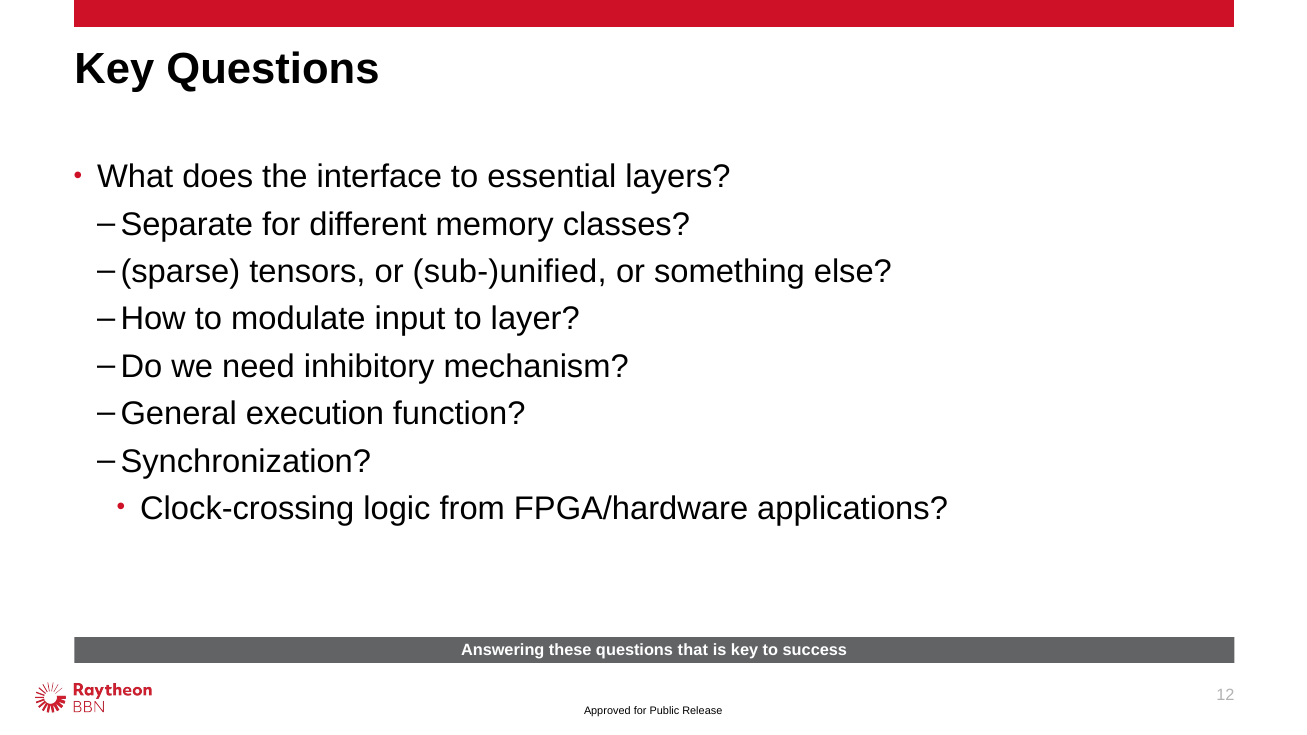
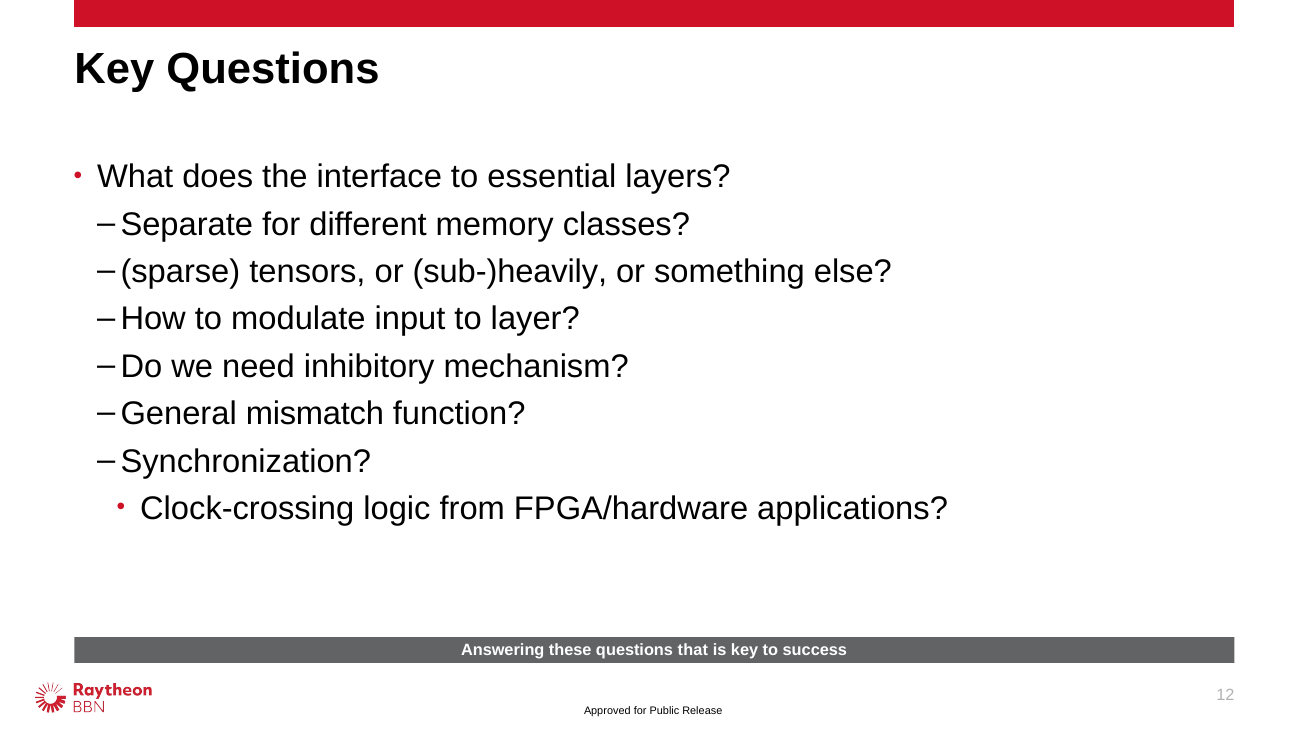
sub-)unified: sub-)unified -> sub-)heavily (510, 272)
execution: execution -> mismatch (315, 414)
